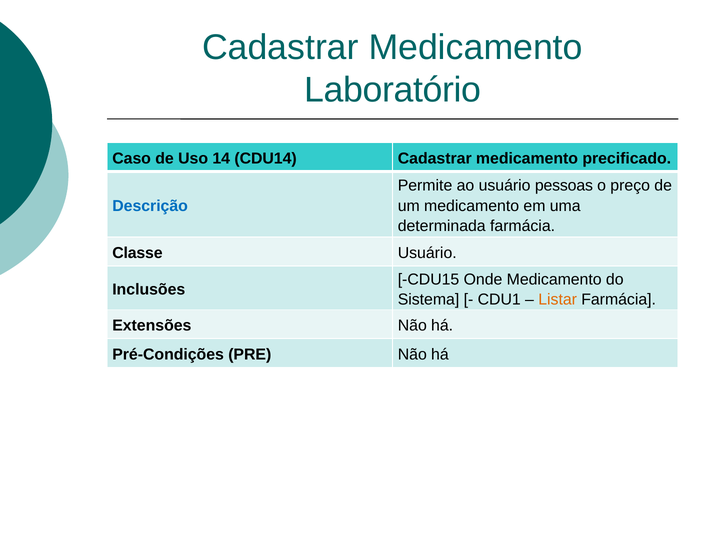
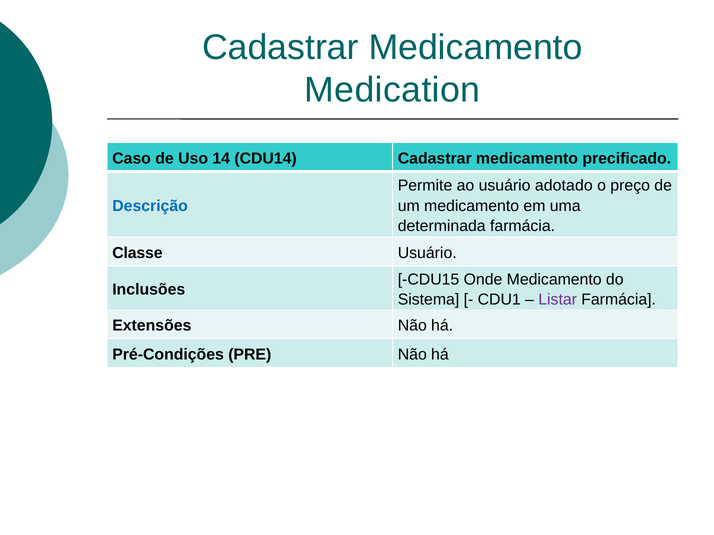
Laboratório: Laboratório -> Medication (392, 90)
pessoas: pessoas -> adotado (564, 186)
Listar colour: orange -> purple (558, 300)
